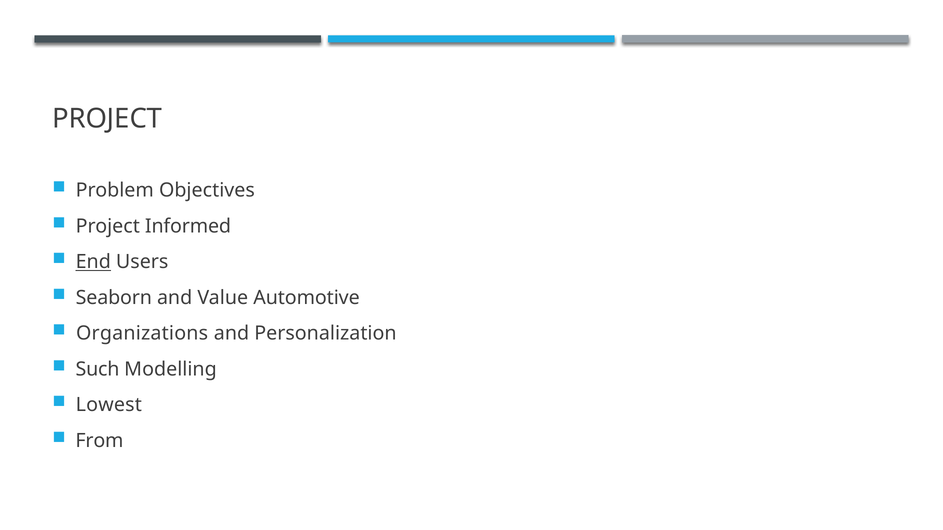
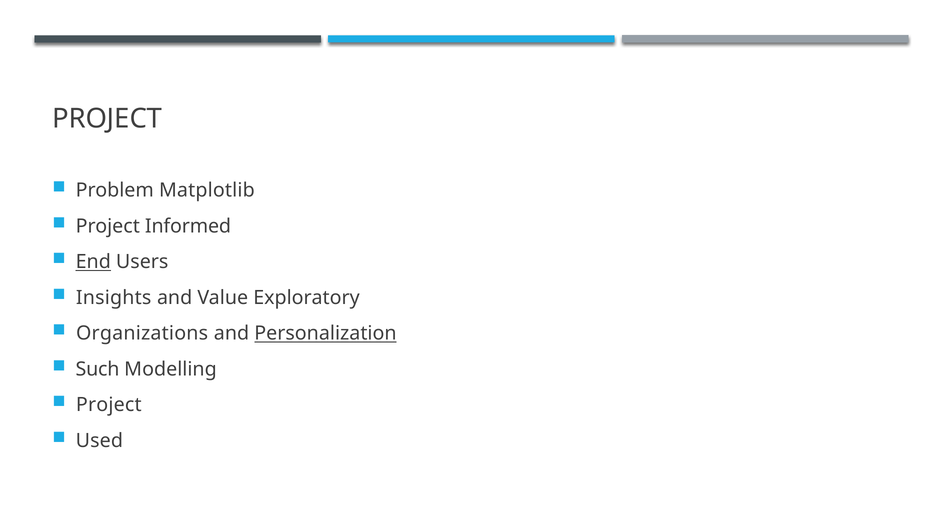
Objectives: Objectives -> Matplotlib (207, 191)
Seaborn: Seaborn -> Insights (114, 298)
Automotive: Automotive -> Exploratory (306, 298)
Personalization underline: none -> present (325, 334)
Lowest: Lowest -> Project (109, 405)
From: From -> Used (99, 441)
